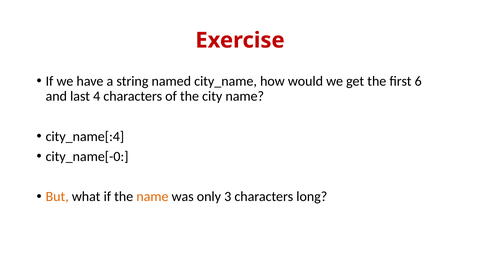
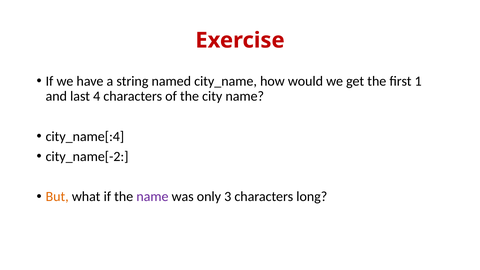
6: 6 -> 1 (418, 81)
city_name[-0: city_name[-0 -> city_name[-2 (87, 156)
name colour: orange -> purple (152, 197)
